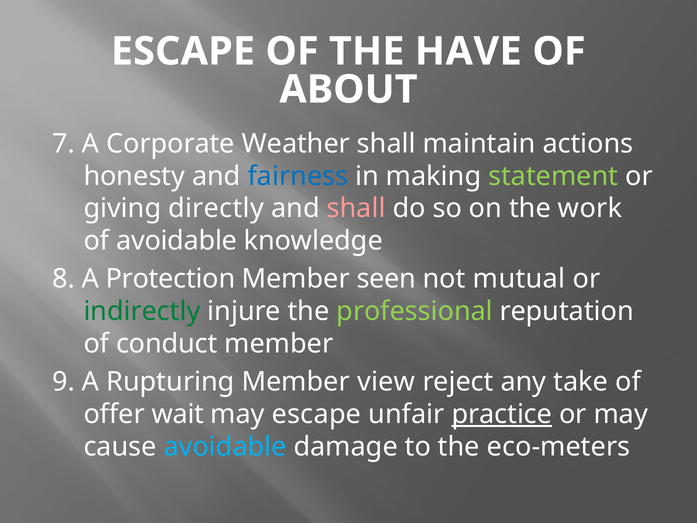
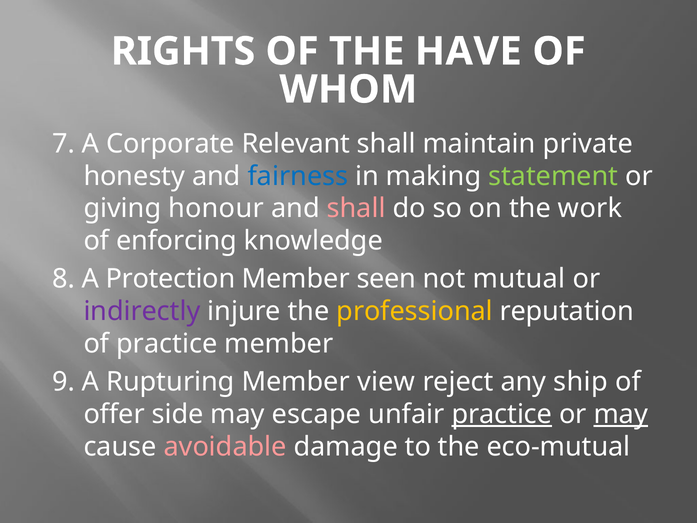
ESCAPE: ESCAPE -> RIGHTS (183, 51)
ABOUT: ABOUT -> WHOM (348, 89)
Weather: Weather -> Relevant (296, 144)
actions: actions -> private (588, 144)
directly: directly -> honour (216, 208)
of avoidable: avoidable -> enforcing (177, 241)
indirectly colour: green -> purple (142, 311)
professional colour: light green -> yellow (415, 311)
of conduct: conduct -> practice (167, 344)
take: take -> ship (581, 382)
wait: wait -> side (178, 414)
may underline: none -> present (621, 414)
avoidable colour: light blue -> pink (225, 447)
eco-meters: eco-meters -> eco-mutual (559, 447)
